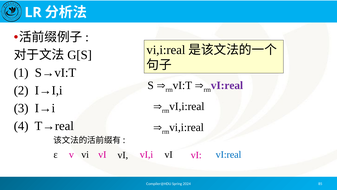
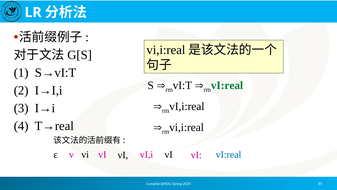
vI:real colour: purple -> green (227, 85)
